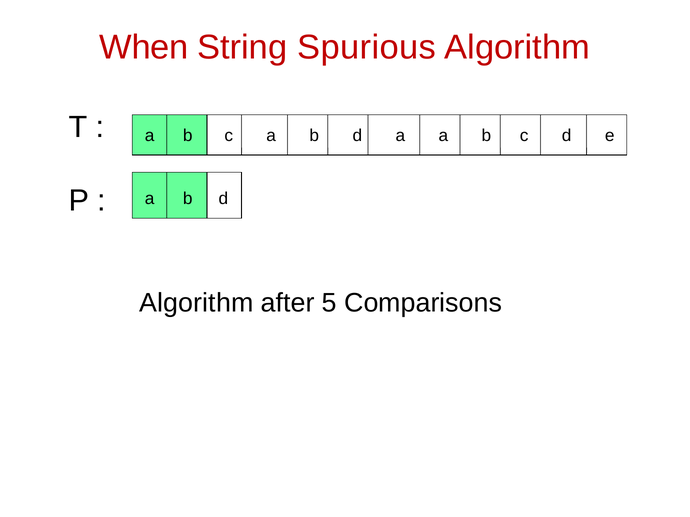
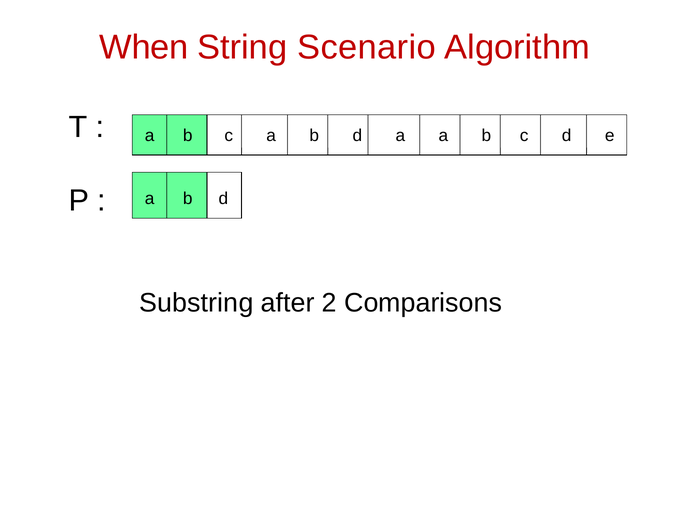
Spurious: Spurious -> Scenario (367, 47)
Algorithm: Algorithm -> Substring (196, 303)
5: 5 -> 2 (329, 303)
